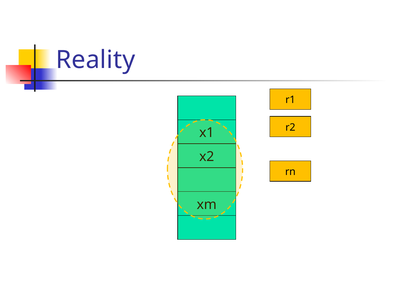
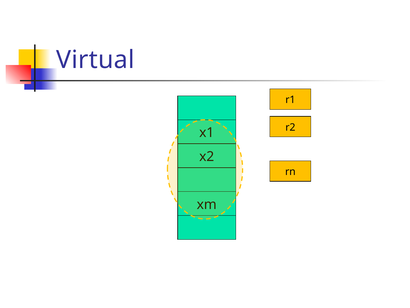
Reality: Reality -> Virtual (95, 60)
